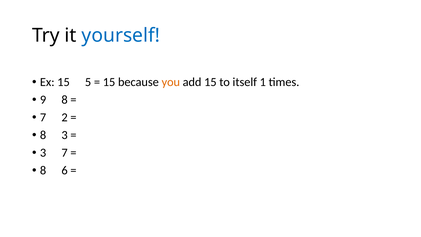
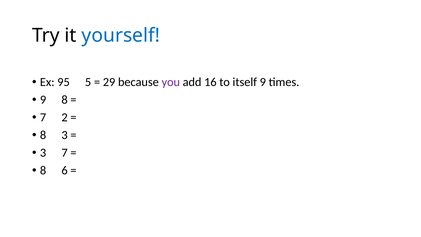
Ex 15: 15 -> 95 (64, 82)
15: 15 -> 29 (109, 82)
you colour: orange -> purple (171, 82)
add 15: 15 -> 16 (210, 82)
itself 1: 1 -> 9 (263, 82)
